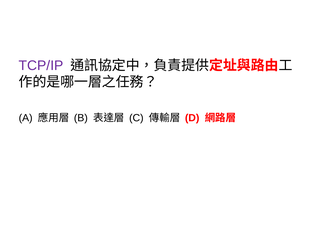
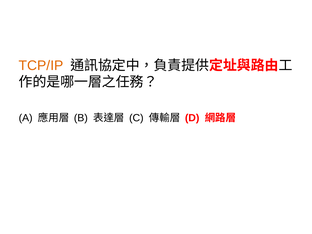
TCP/IP colour: purple -> orange (41, 65)
